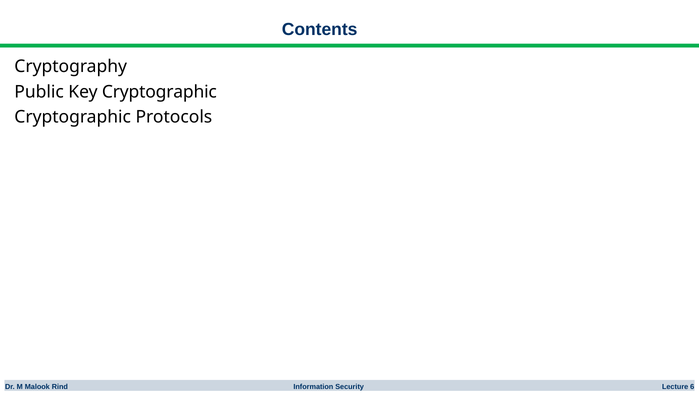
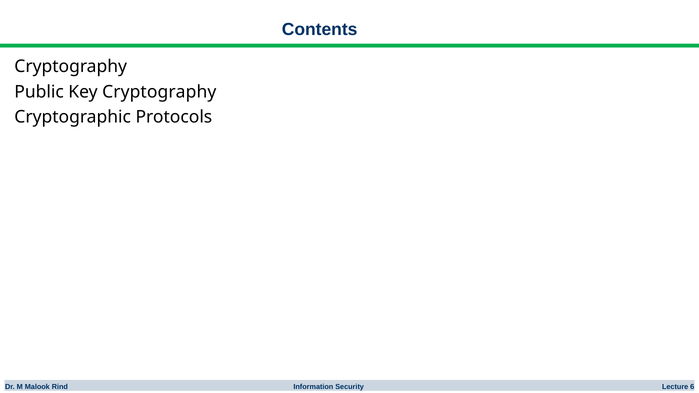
Key Cryptographic: Cryptographic -> Cryptography (159, 92)
